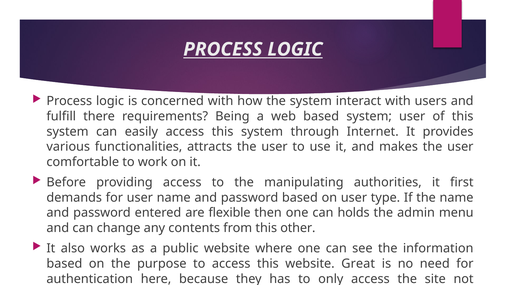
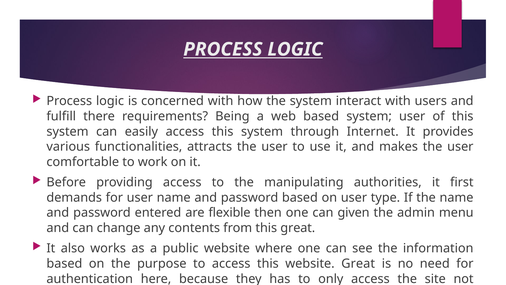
holds: holds -> given (354, 212)
this other: other -> great (298, 228)
